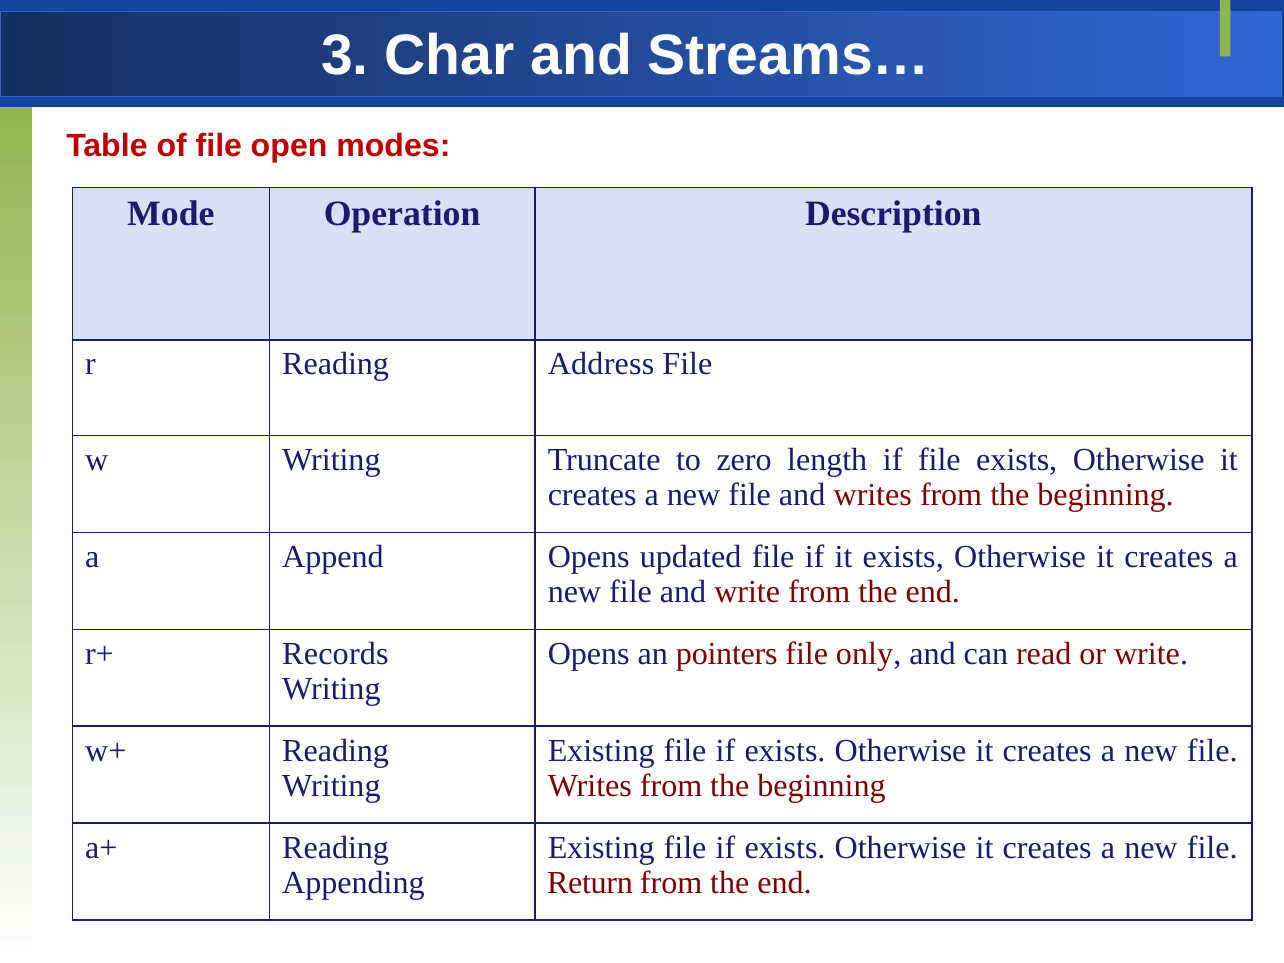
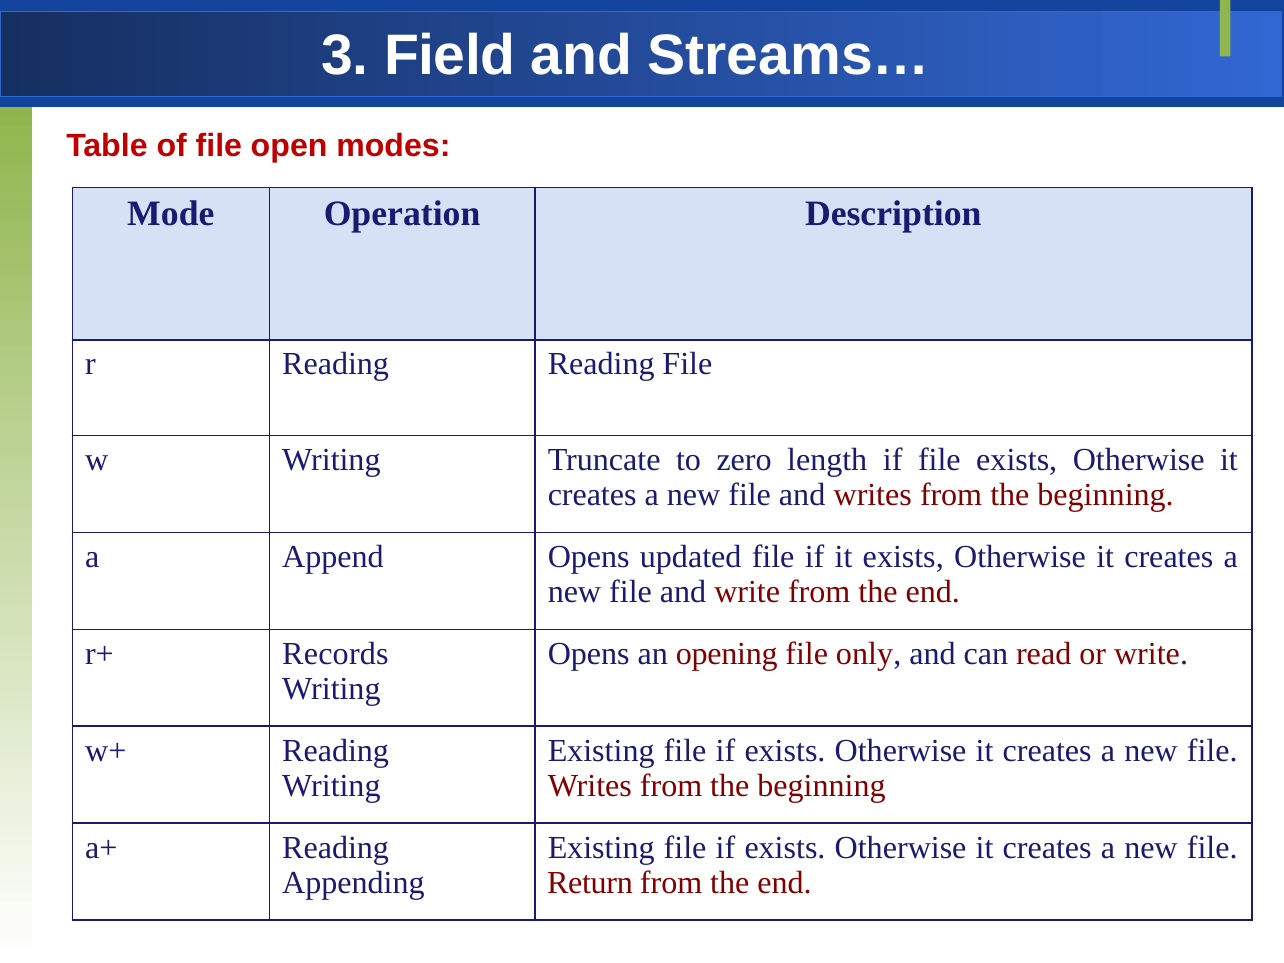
Char: Char -> Field (450, 55)
Reading Address: Address -> Reading (601, 364)
pointers: pointers -> opening (727, 654)
